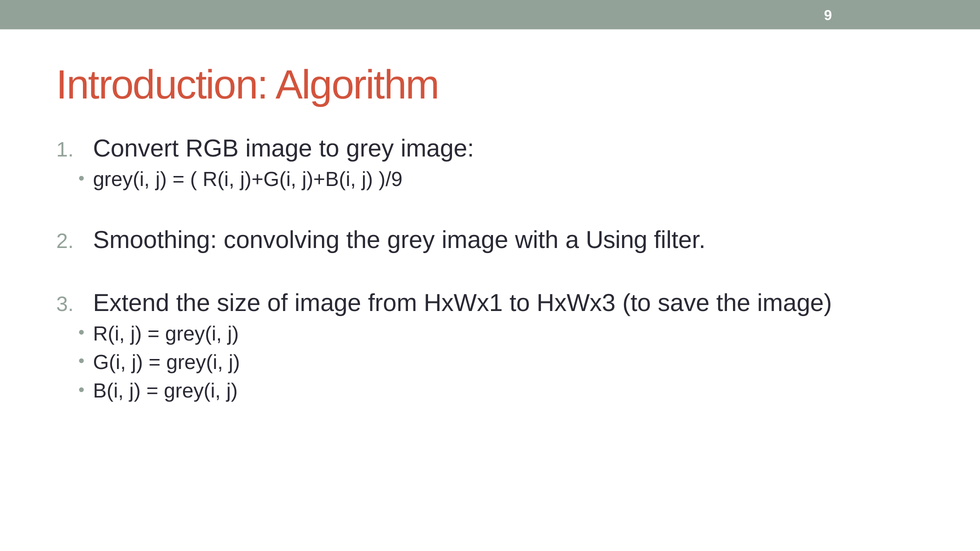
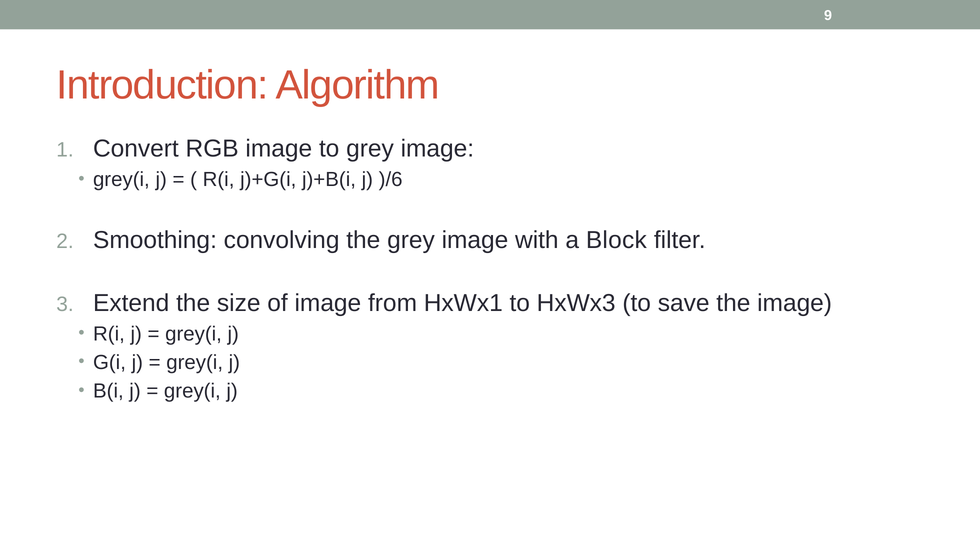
)/9: )/9 -> )/6 (391, 179)
Using: Using -> Block (616, 240)
